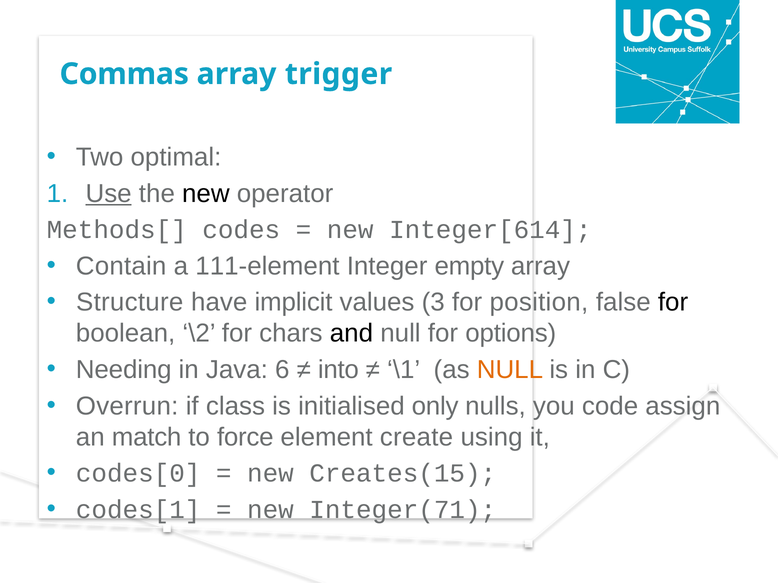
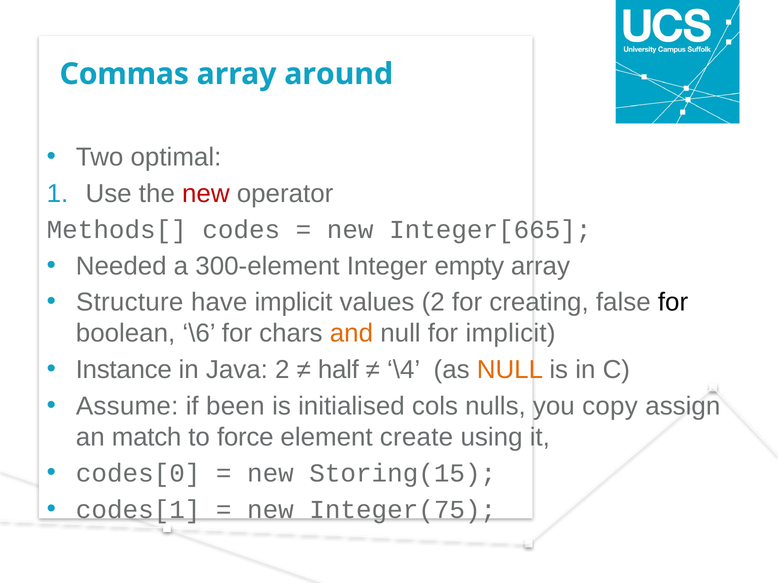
trigger: trigger -> around (339, 74)
Use underline: present -> none (109, 194)
new colour: black -> red (206, 194)
Integer[614: Integer[614 -> Integer[665 (490, 230)
Contain: Contain -> Needed (121, 266)
111-element: 111-element -> 300-element (267, 266)
values 3: 3 -> 2 (433, 303)
position: position -> creating (539, 303)
\2: \2 -> \6 (199, 334)
and colour: black -> orange (351, 334)
for options: options -> implicit (511, 334)
Needing: Needing -> Instance (124, 370)
Java 6: 6 -> 2 (282, 370)
into: into -> half (338, 370)
\1: \1 -> \4 (404, 370)
Overrun: Overrun -> Assume (127, 406)
class: class -> been (235, 406)
only: only -> cols (435, 406)
code: code -> copy (610, 406)
Creates(15: Creates(15 -> Storing(15 (403, 474)
Integer(71: Integer(71 -> Integer(75 (403, 510)
